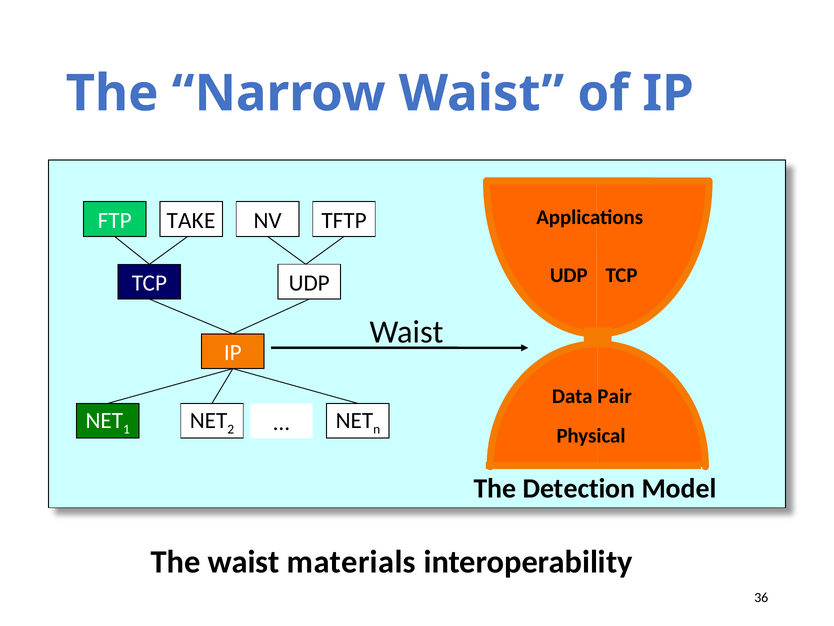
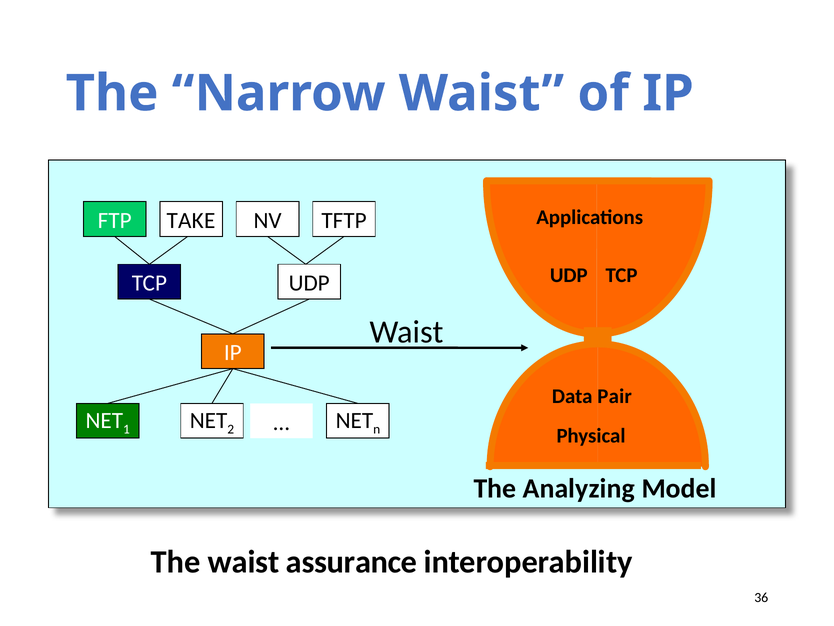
Detection: Detection -> Analyzing (579, 488)
materials: materials -> assurance (352, 562)
